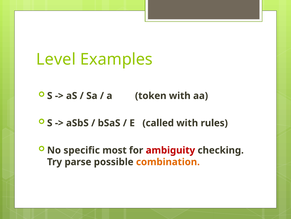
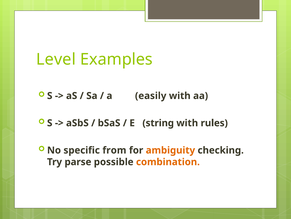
token: token -> easily (151, 95)
called: called -> string (158, 123)
most: most -> from (114, 150)
ambiguity colour: red -> orange (170, 150)
